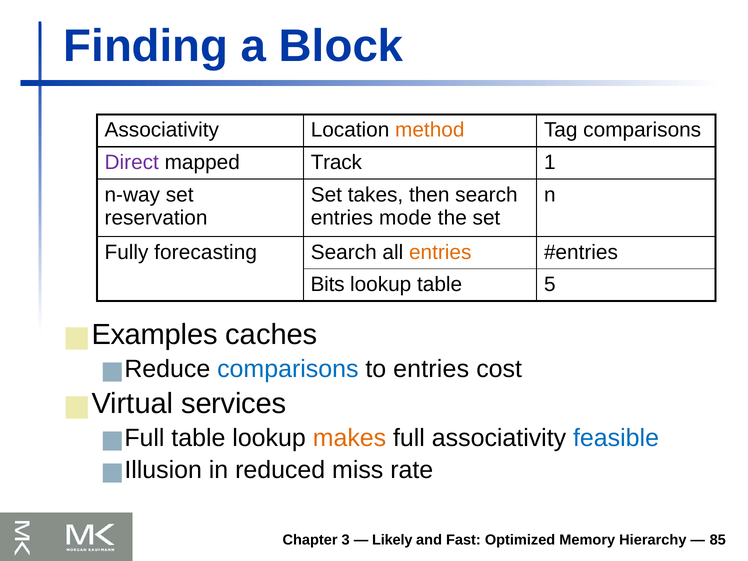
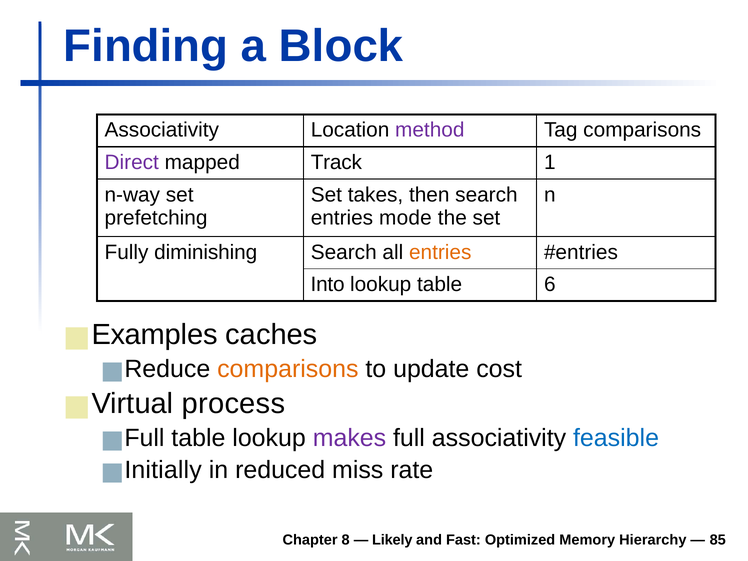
method colour: orange -> purple (430, 130)
reservation: reservation -> prefetching (156, 218)
forecasting: forecasting -> diminishing (206, 252)
Bits: Bits -> Into (328, 284)
5: 5 -> 6 (550, 284)
comparisons colour: blue -> orange (288, 369)
to entries: entries -> update (431, 369)
services: services -> process (233, 404)
makes colour: orange -> purple (349, 438)
Illusion: Illusion -> Initially (163, 470)
3: 3 -> 8 (346, 540)
